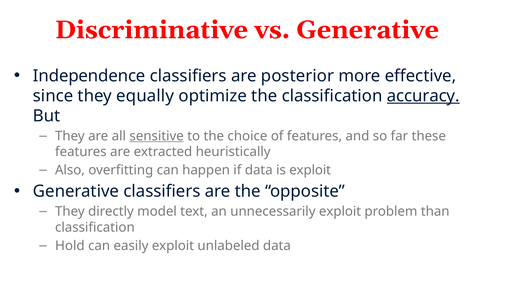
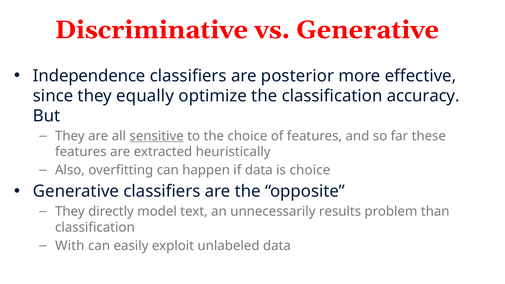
accuracy underline: present -> none (423, 96)
is exploit: exploit -> choice (310, 170)
unnecessarily exploit: exploit -> results (340, 212)
Hold: Hold -> With (70, 246)
